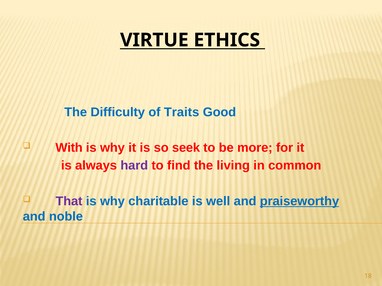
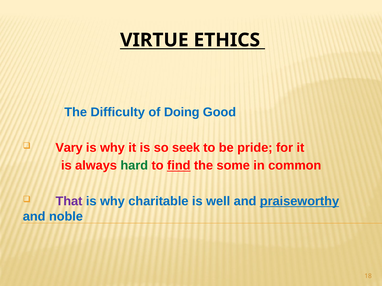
Traits: Traits -> Doing (182, 112)
With: With -> Vary (69, 148)
more: more -> pride (255, 148)
hard colour: purple -> green (134, 166)
find underline: none -> present (179, 166)
living: living -> some (233, 166)
